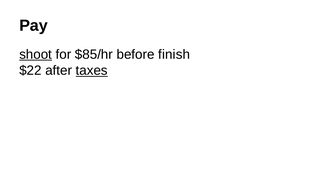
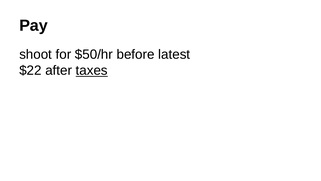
shoot underline: present -> none (36, 54)
$85/hr: $85/hr -> $50/hr (94, 54)
finish: finish -> latest (174, 54)
